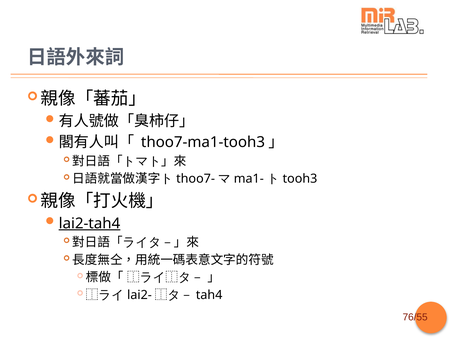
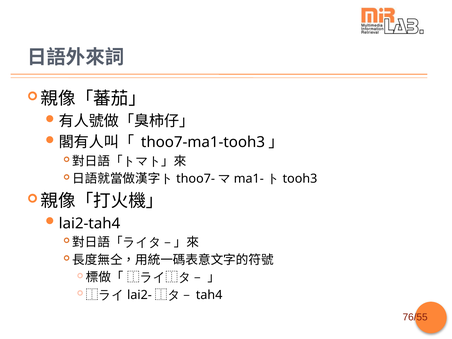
lai2-tah4 underline: present -> none (89, 223)
